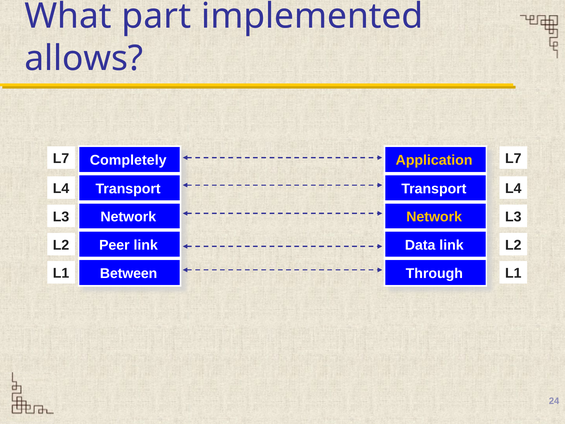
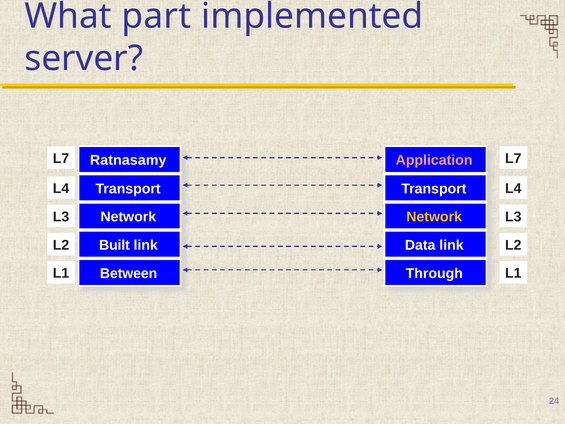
allows: allows -> server (84, 58)
Completely: Completely -> Ratnasamy (128, 160)
Application colour: yellow -> pink (434, 160)
Peer: Peer -> Built (114, 245)
